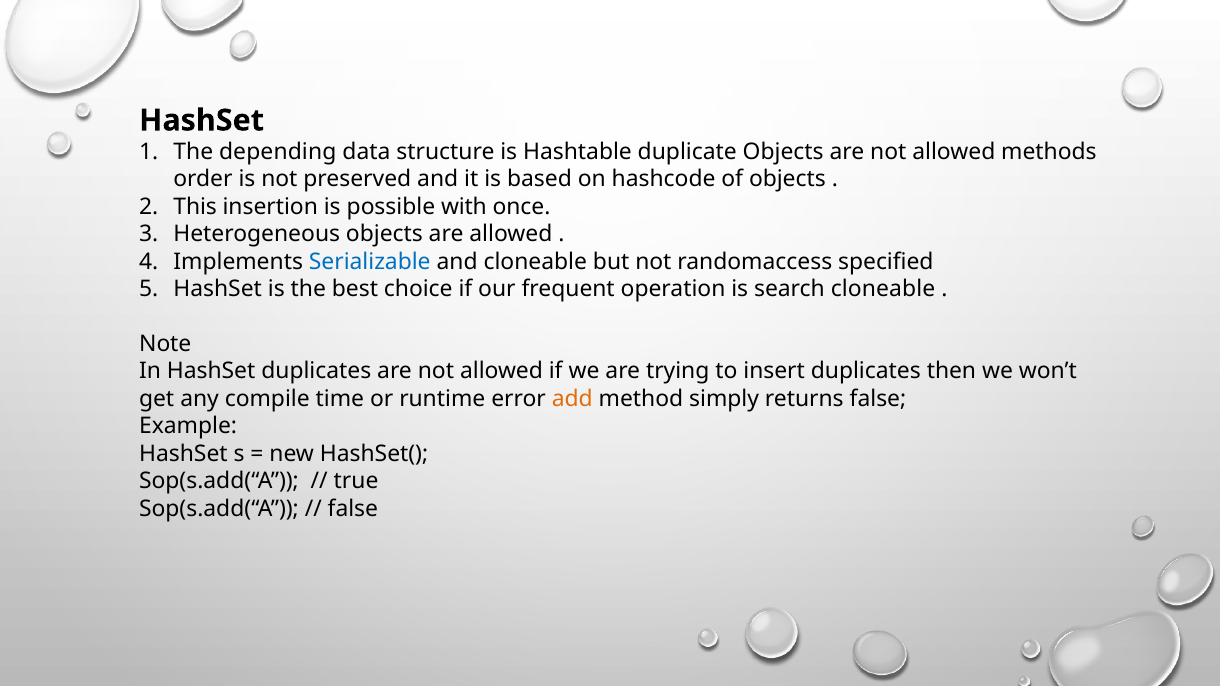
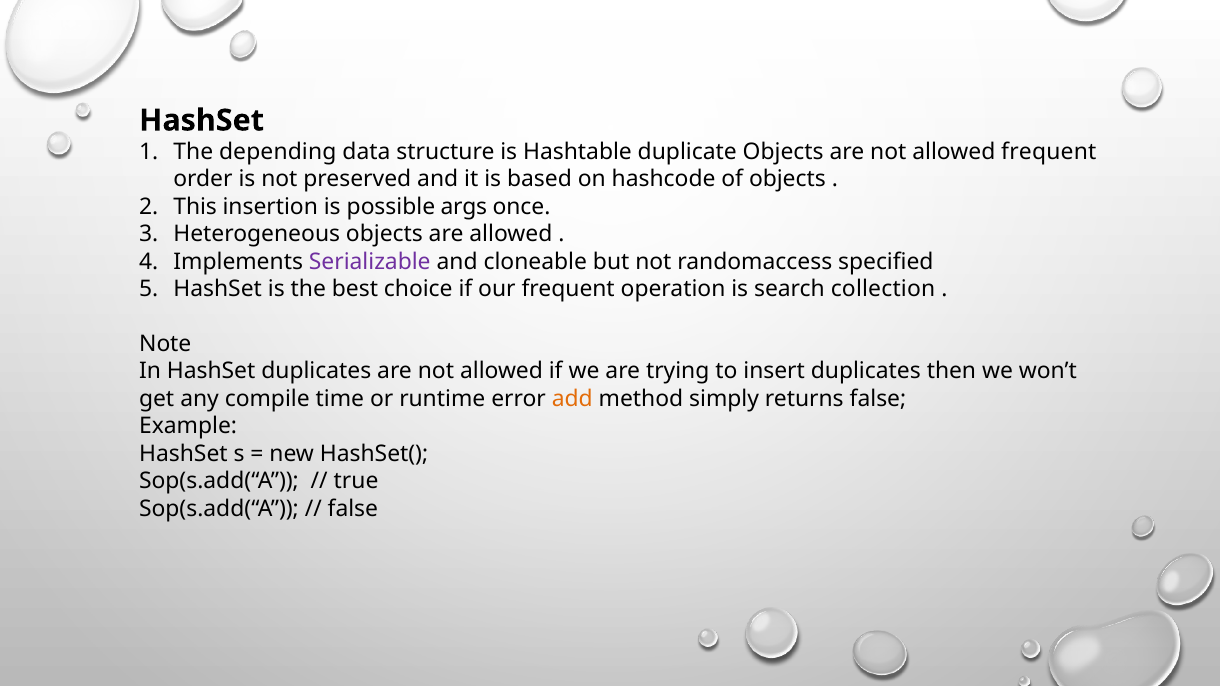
allowed methods: methods -> frequent (1049, 152)
with: with -> args (464, 207)
Serializable colour: blue -> purple (370, 262)
search cloneable: cloneable -> collection (883, 289)
